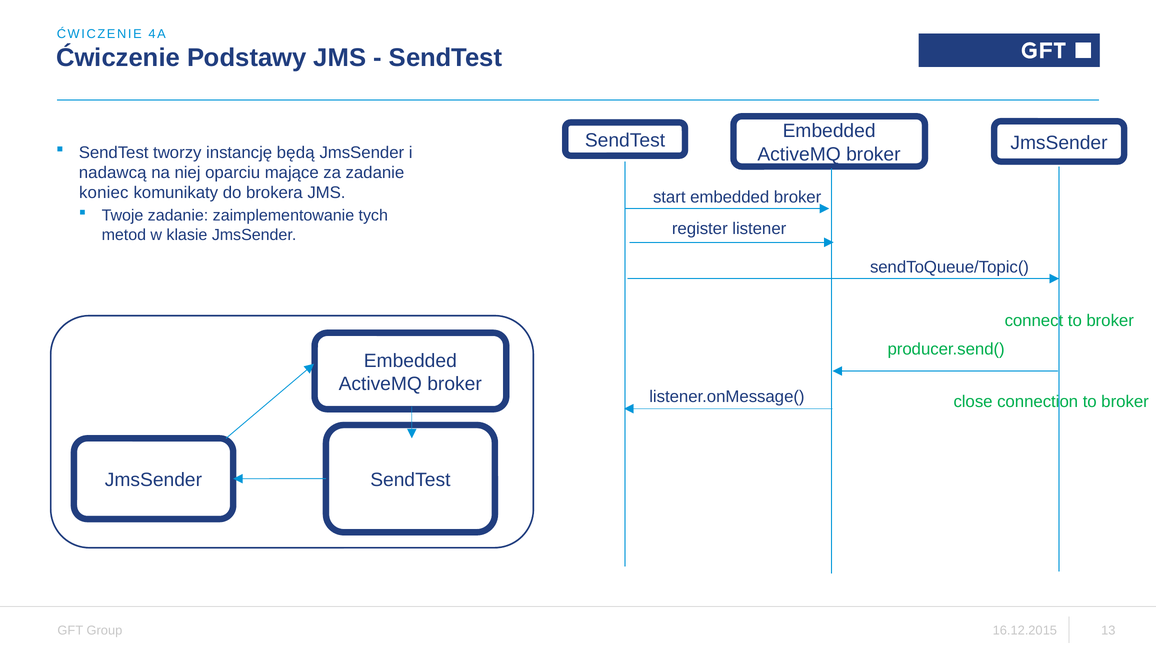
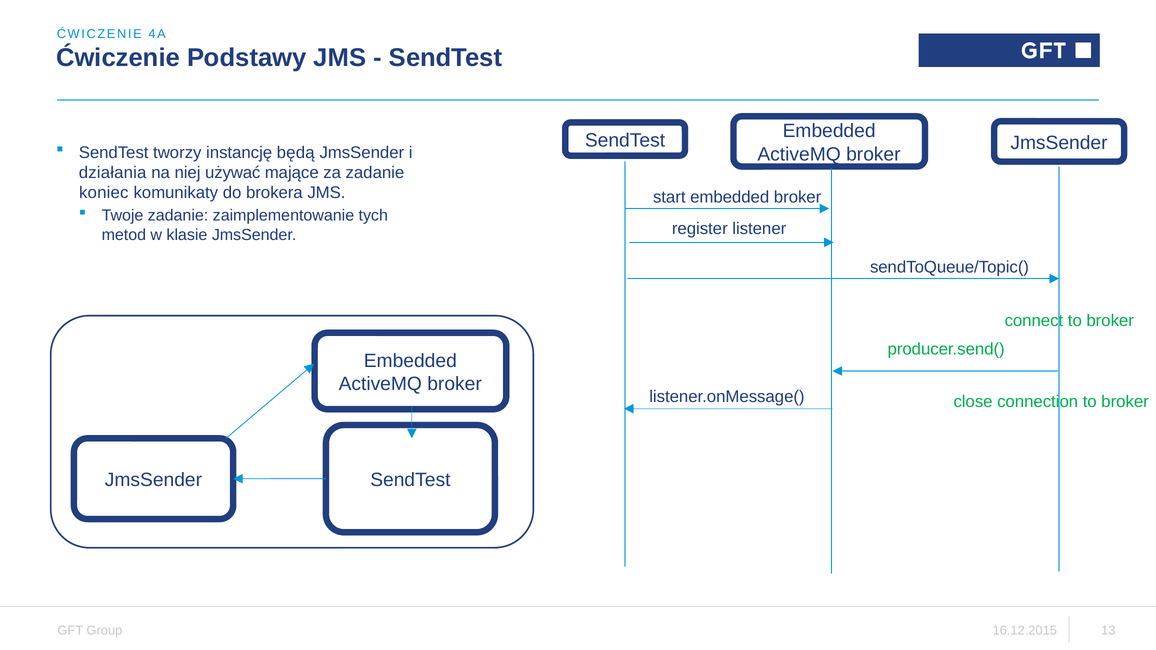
nadawcą: nadawcą -> działania (113, 173)
oparciu: oparciu -> używać (233, 173)
